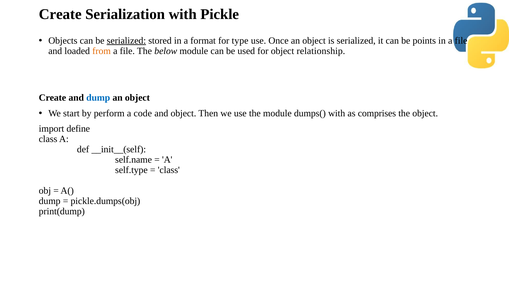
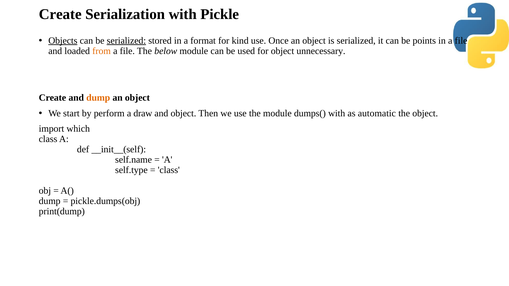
Objects underline: none -> present (63, 41)
type: type -> kind (240, 41)
relationship: relationship -> unnecessary (321, 51)
dump colour: blue -> orange (98, 98)
code: code -> draw (143, 113)
comprises: comprises -> automatic (377, 113)
define: define -> which (78, 129)
